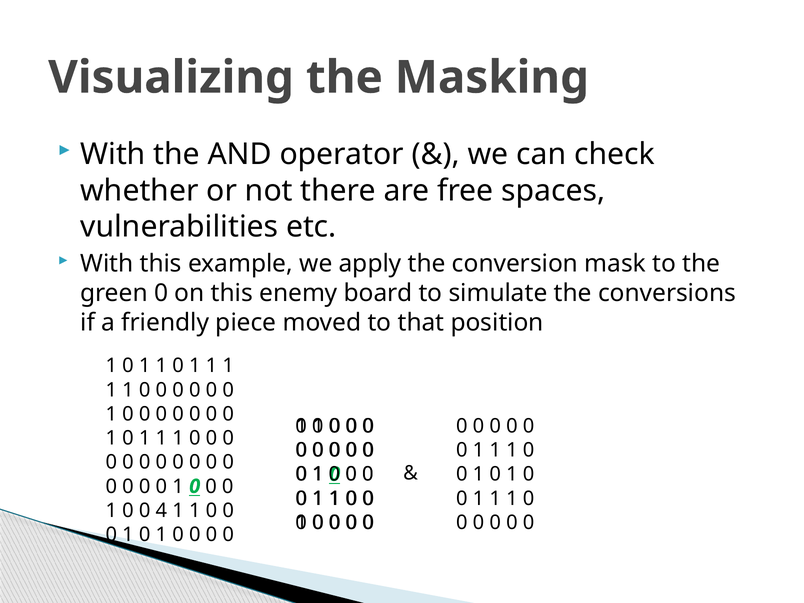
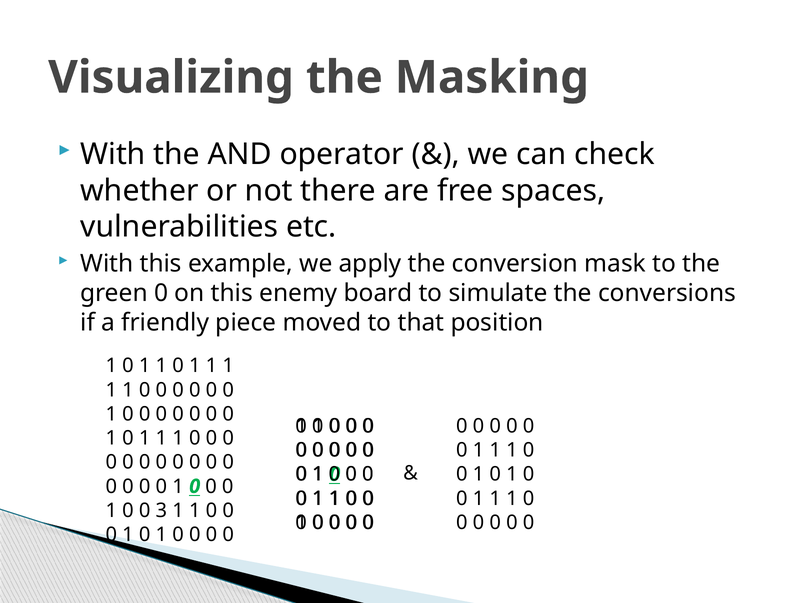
4: 4 -> 3 (161, 511)
